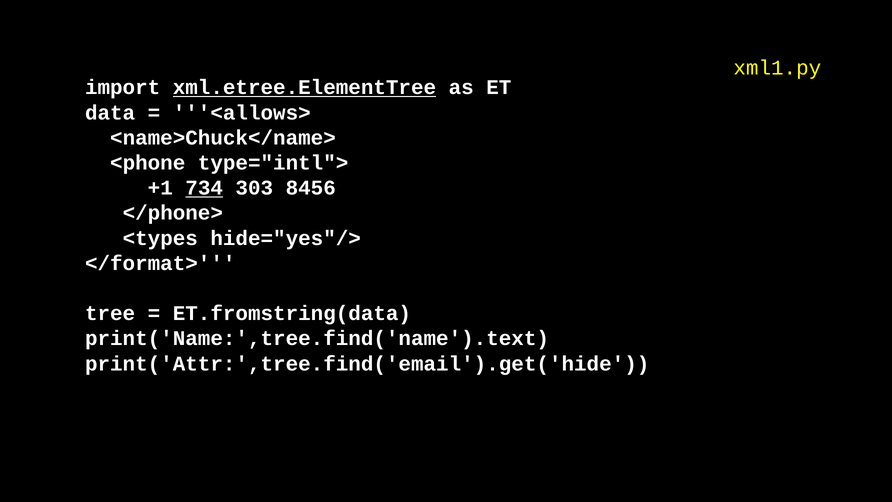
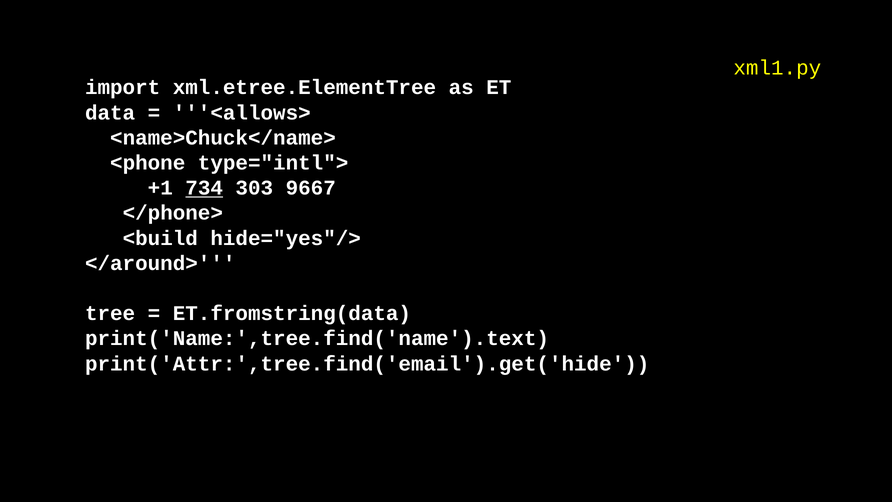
xml.etree.ElementTree underline: present -> none (304, 88)
8456: 8456 -> 9667 (311, 188)
<types: <types -> <build (160, 238)
</format>: </format> -> </around> (160, 263)
